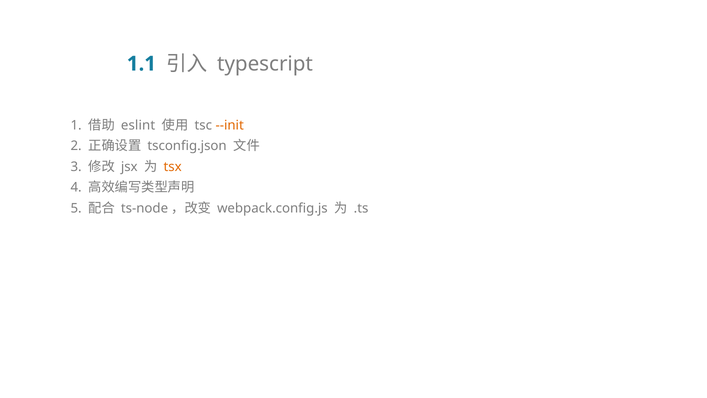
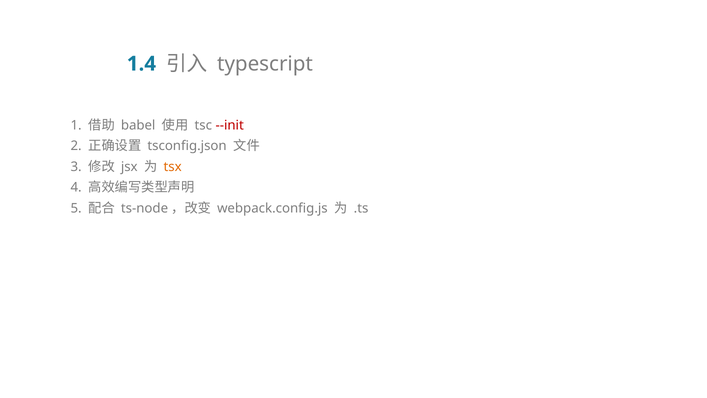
1.1: 1.1 -> 1.4 (141, 64)
eslint: eslint -> babel (138, 125)
--init colour: orange -> red (230, 125)
